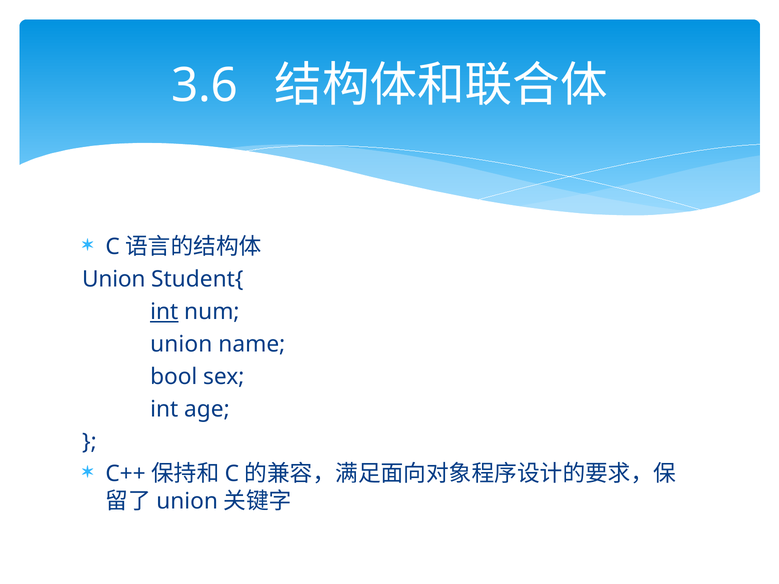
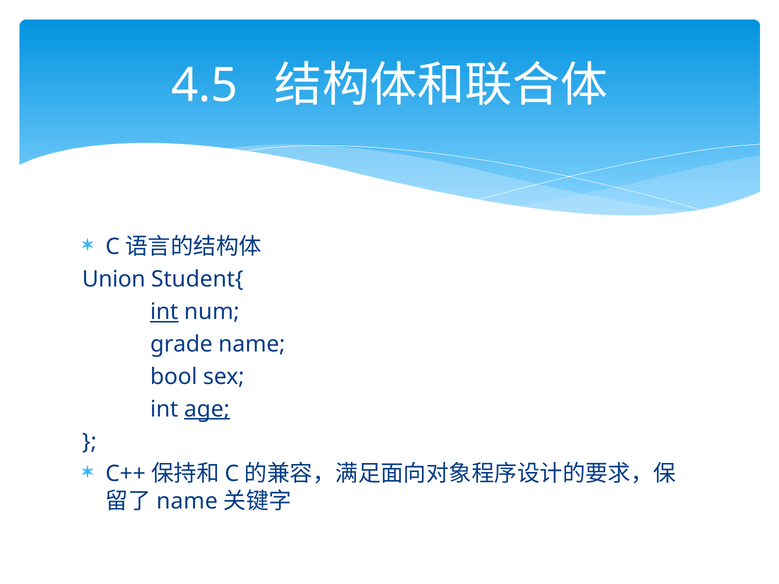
3.6: 3.6 -> 4.5 (205, 86)
union: union -> grade (181, 344)
age underline: none -> present (207, 409)
union: union -> name (187, 501)
